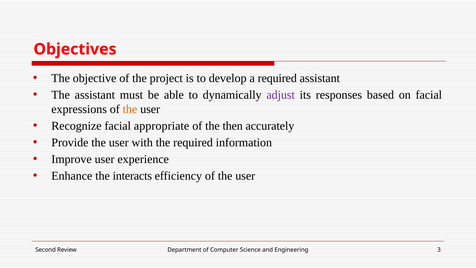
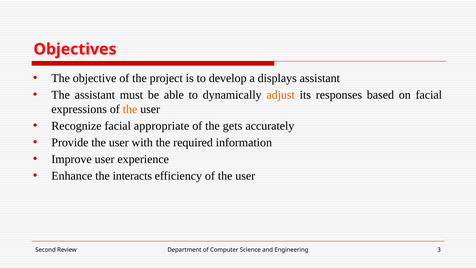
a required: required -> displays (277, 78)
adjust colour: purple -> orange (281, 95)
then: then -> gets (233, 126)
